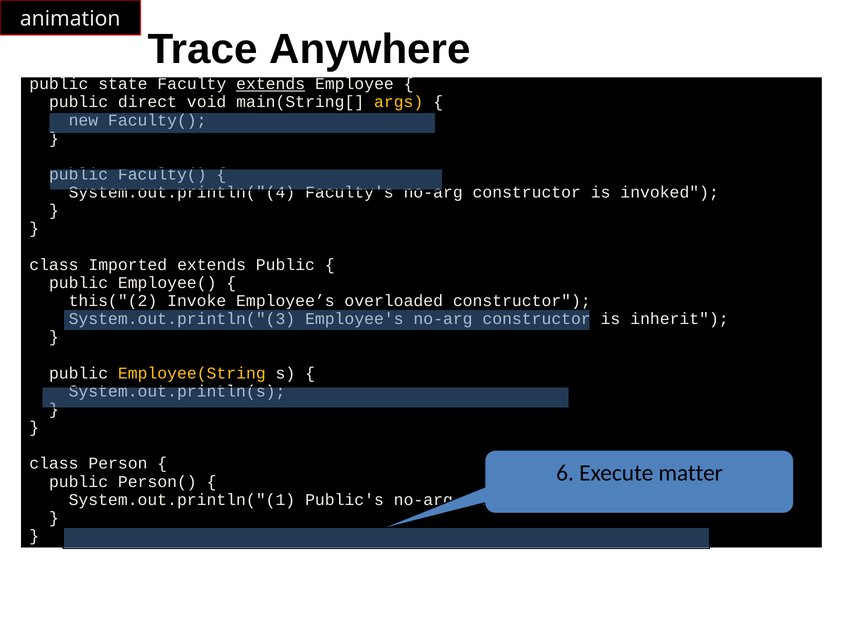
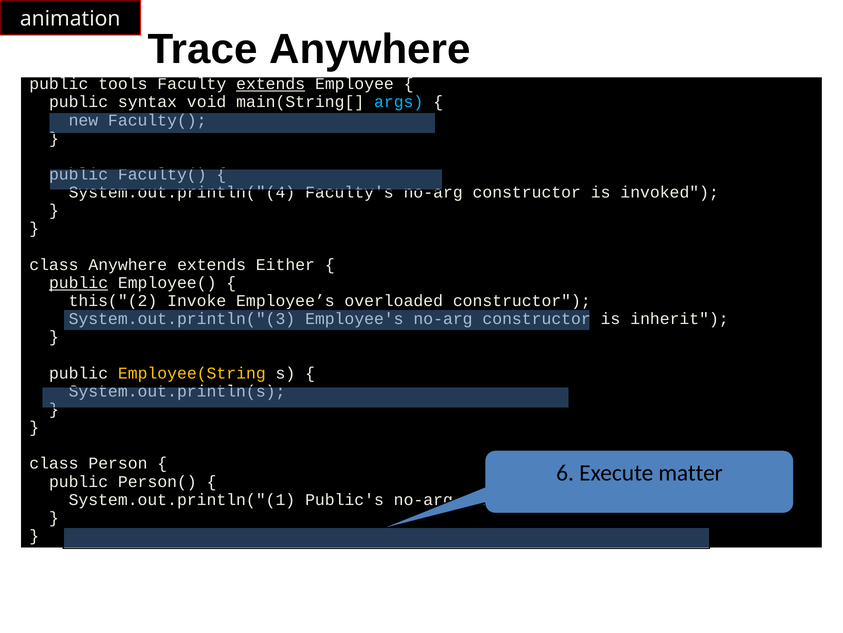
state: state -> tools (123, 84)
direct: direct -> syntax (147, 102)
args colour: yellow -> light blue (399, 102)
class Imported: Imported -> Anywhere (128, 264)
extends Public: Public -> Either (285, 264)
public underline: none -> present (79, 282)
